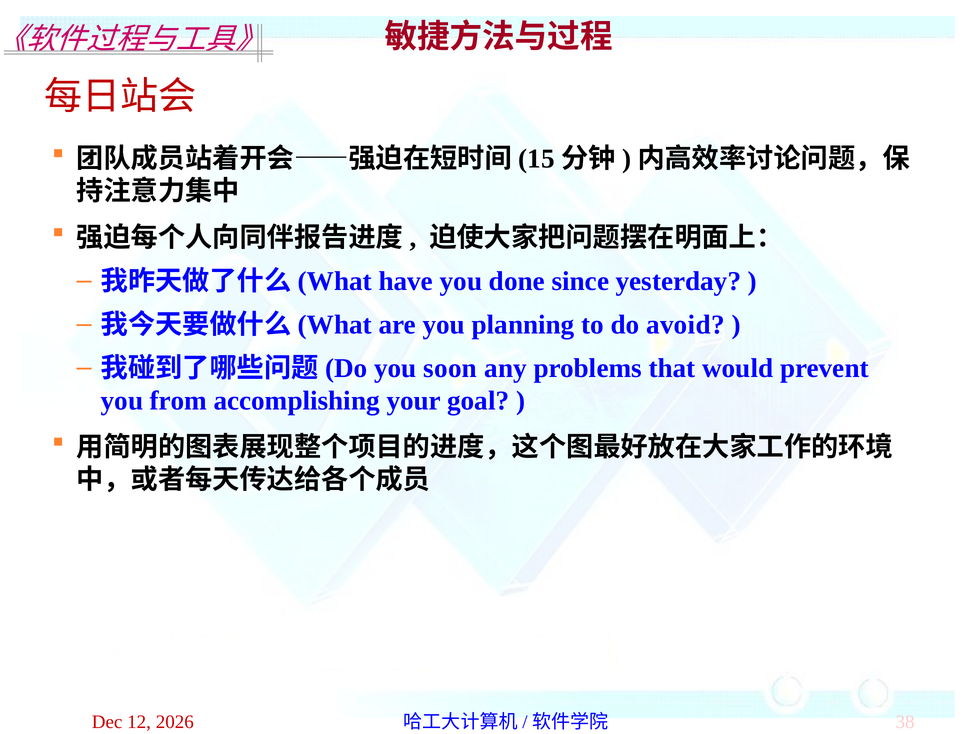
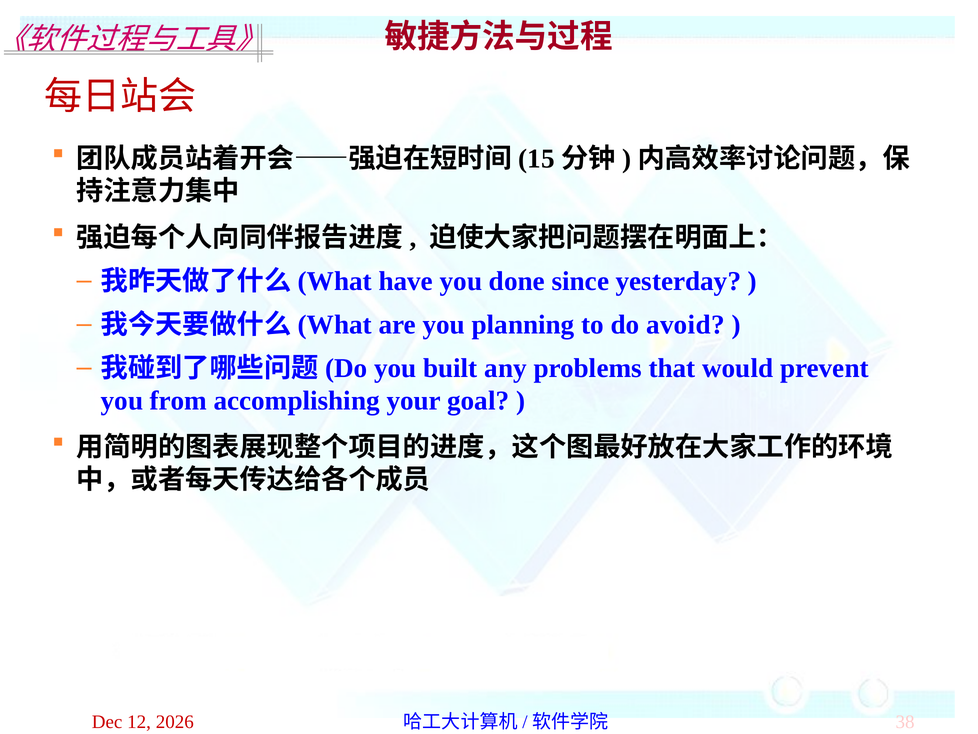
soon: soon -> built (450, 368)
